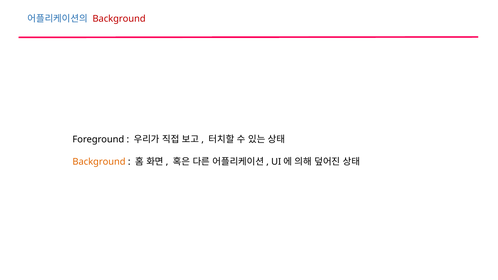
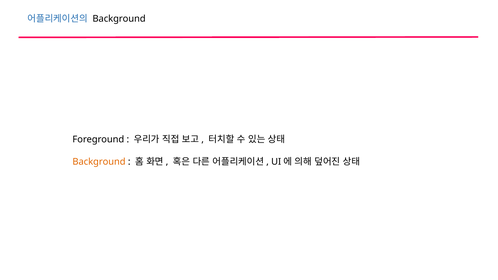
Background colour: red -> black (119, 19)
